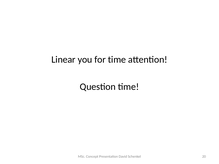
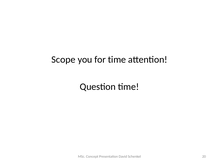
Linear: Linear -> Scope (63, 60)
